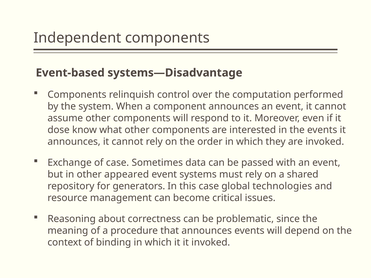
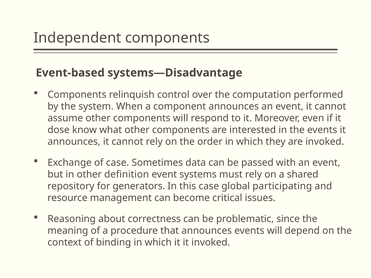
appeared: appeared -> definition (127, 175)
technologies: technologies -> participating (282, 186)
